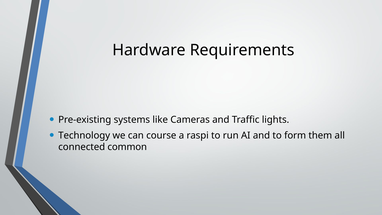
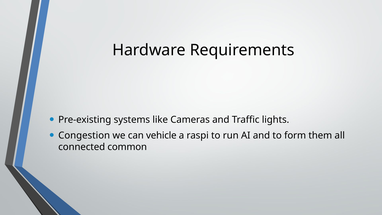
Technology: Technology -> Congestion (84, 135)
course: course -> vehicle (161, 135)
